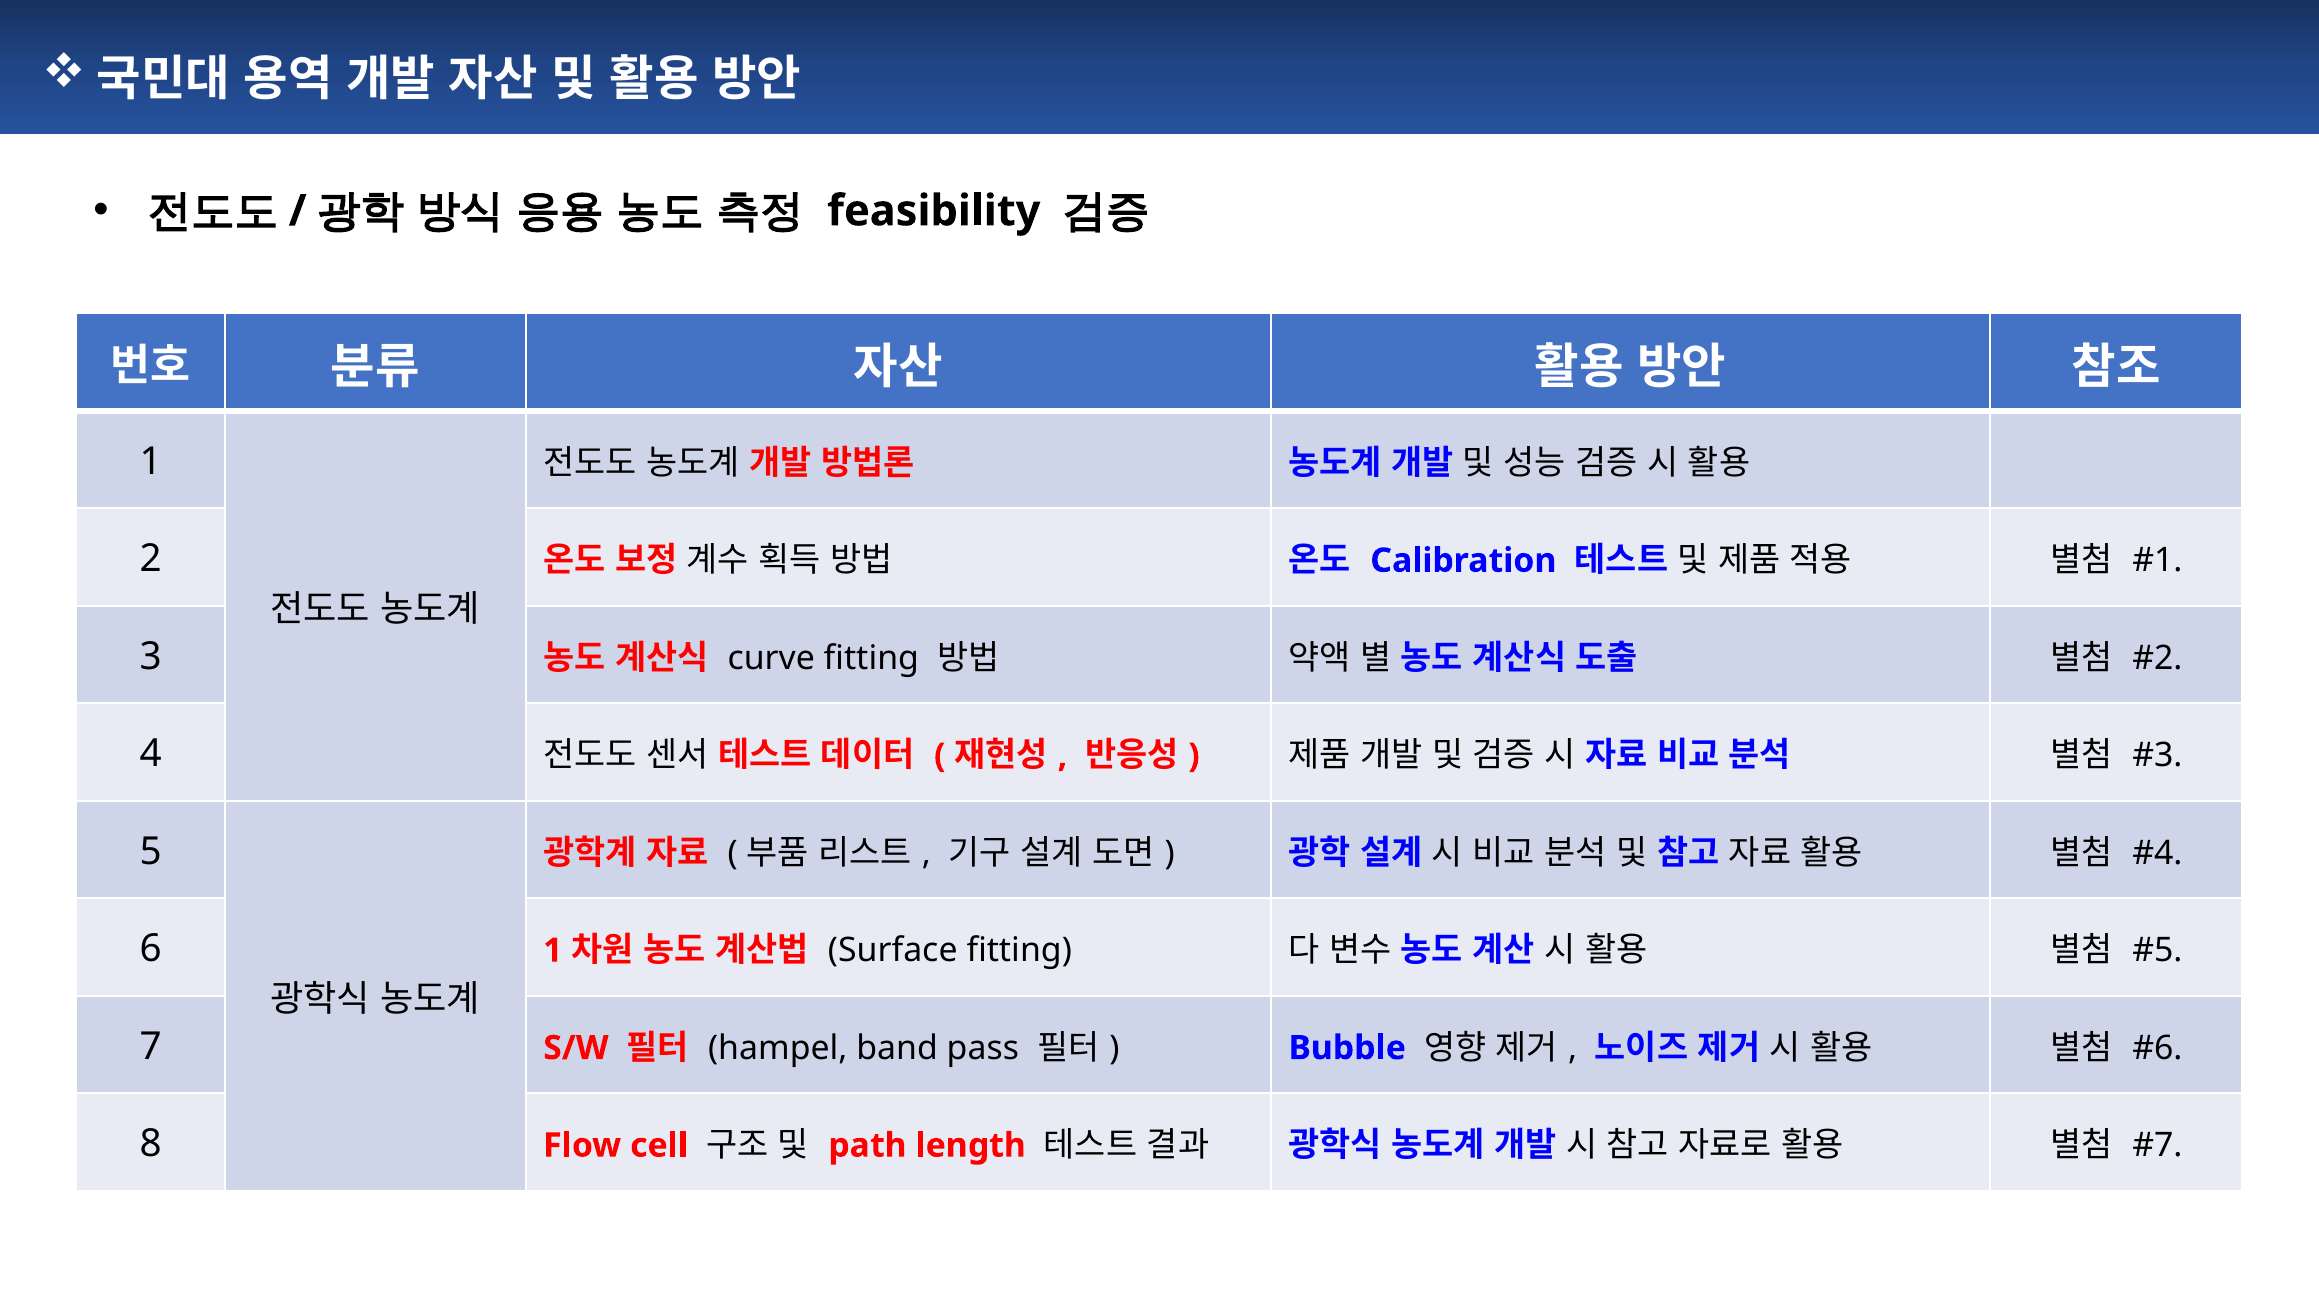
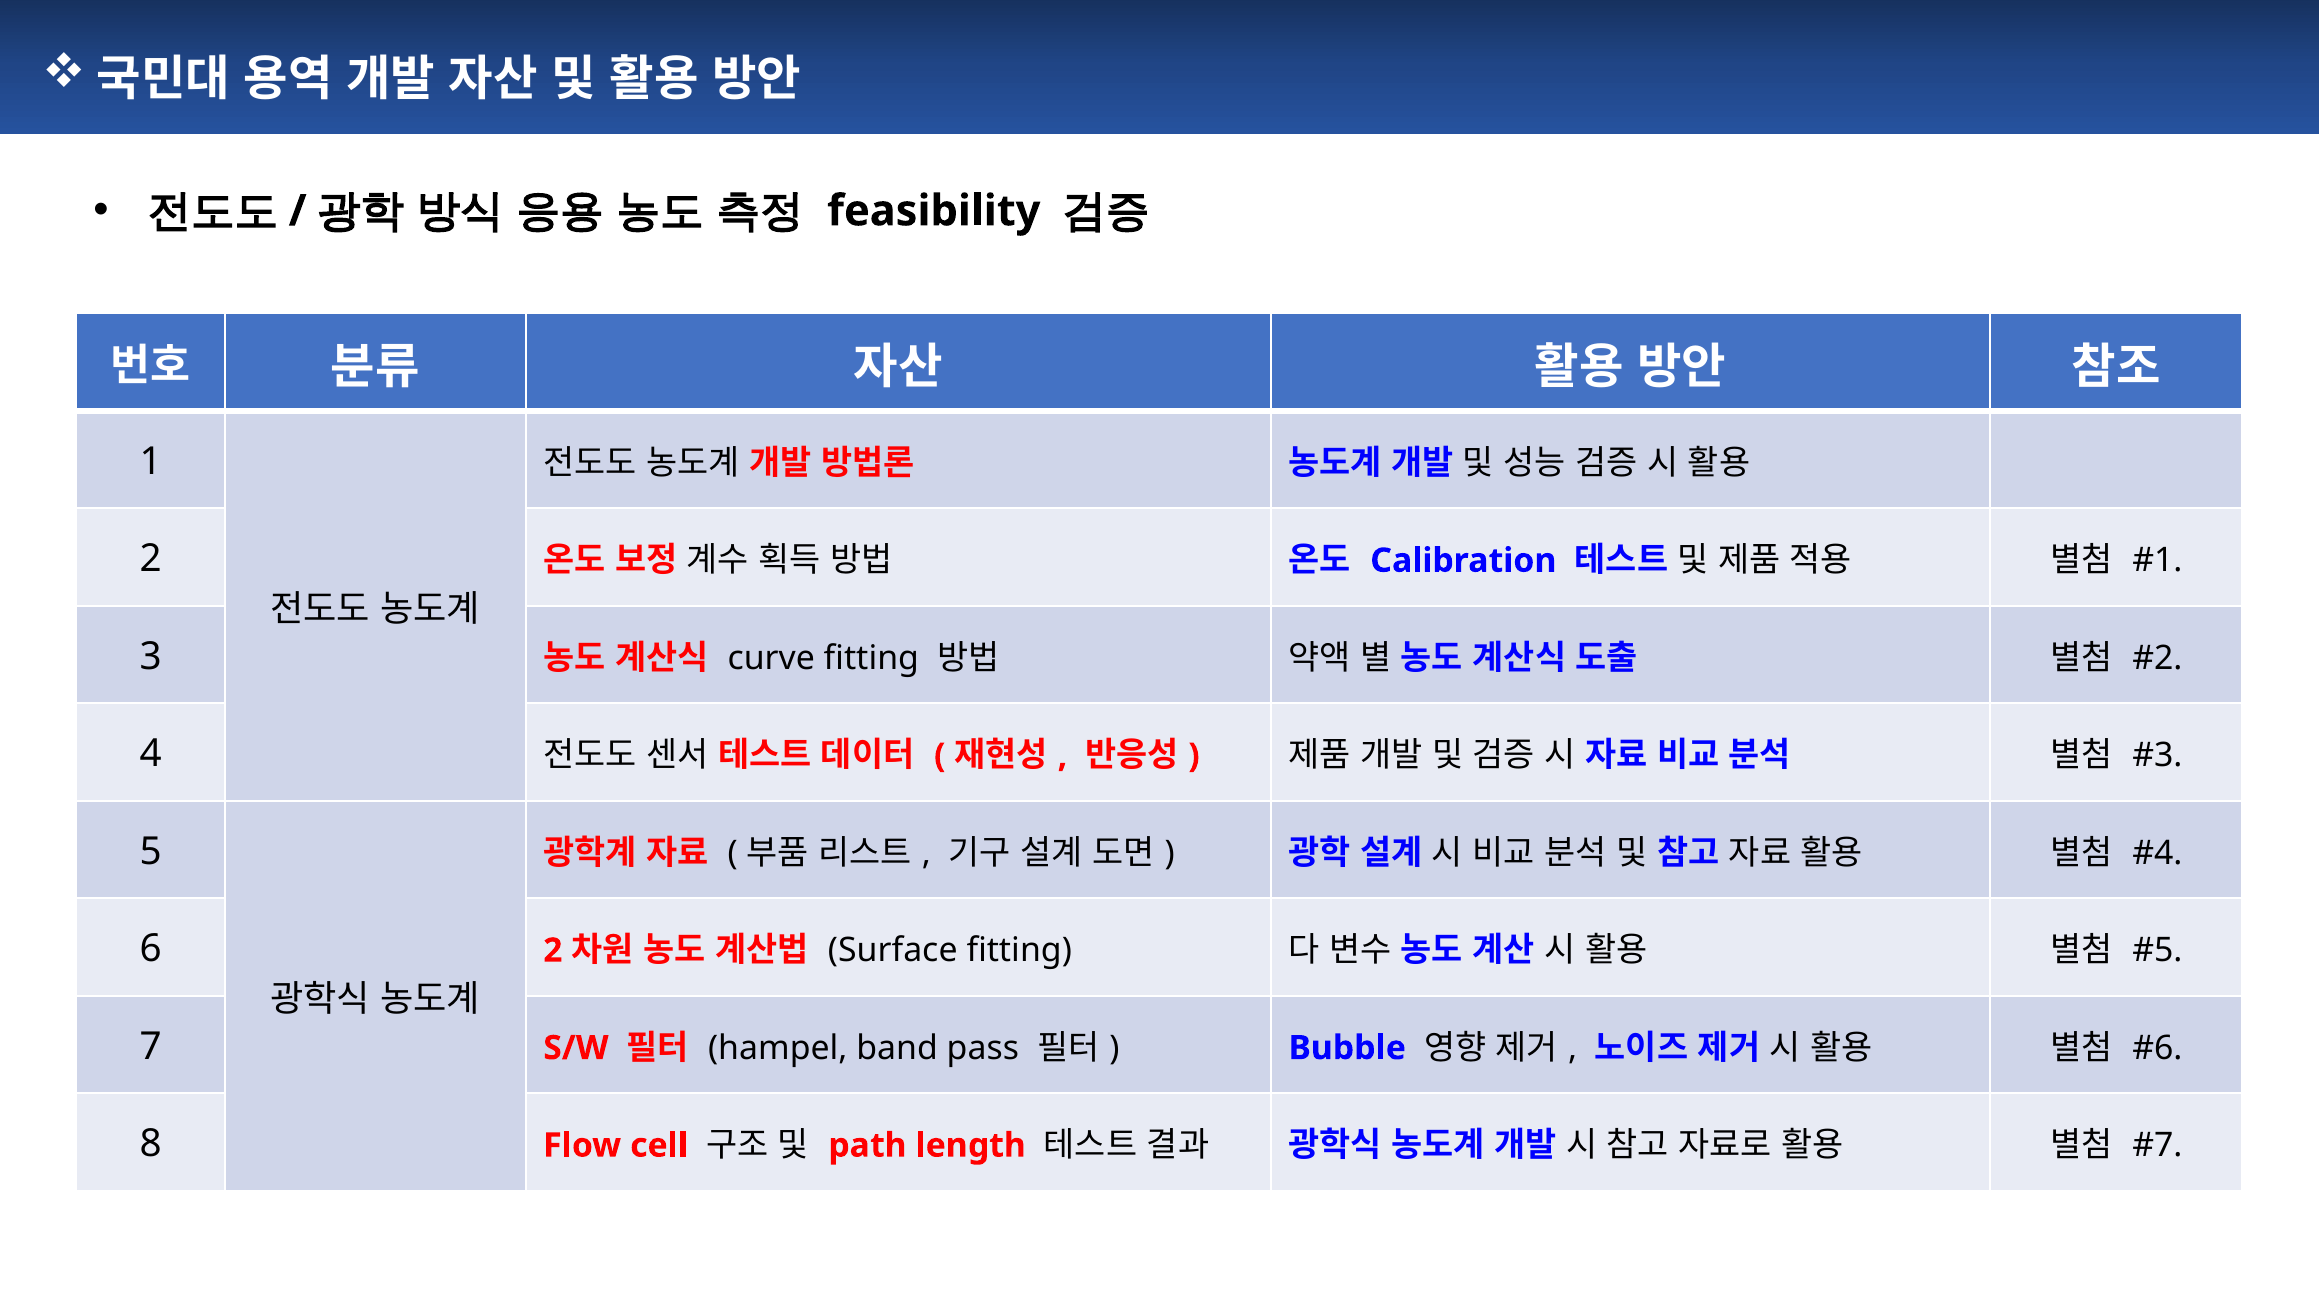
6 1: 1 -> 2 (553, 951)
